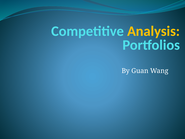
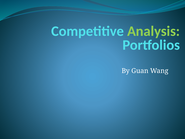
Analysis colour: yellow -> light green (154, 31)
